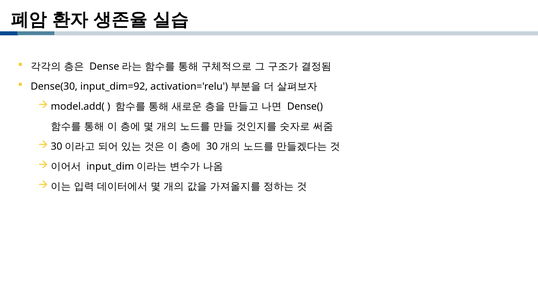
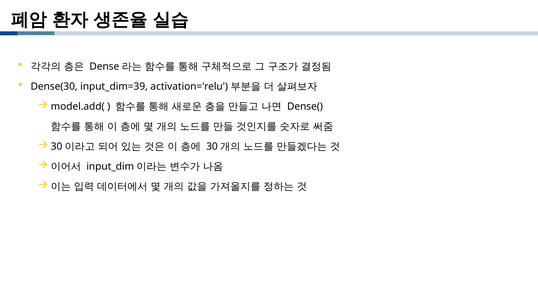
input_dim=92: input_dim=92 -> input_dim=39 (114, 86)
